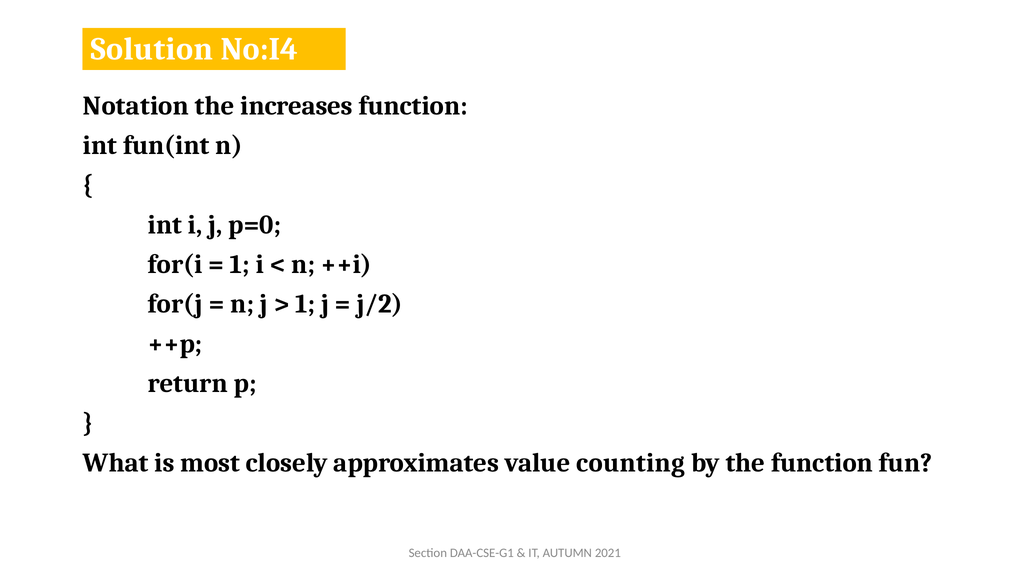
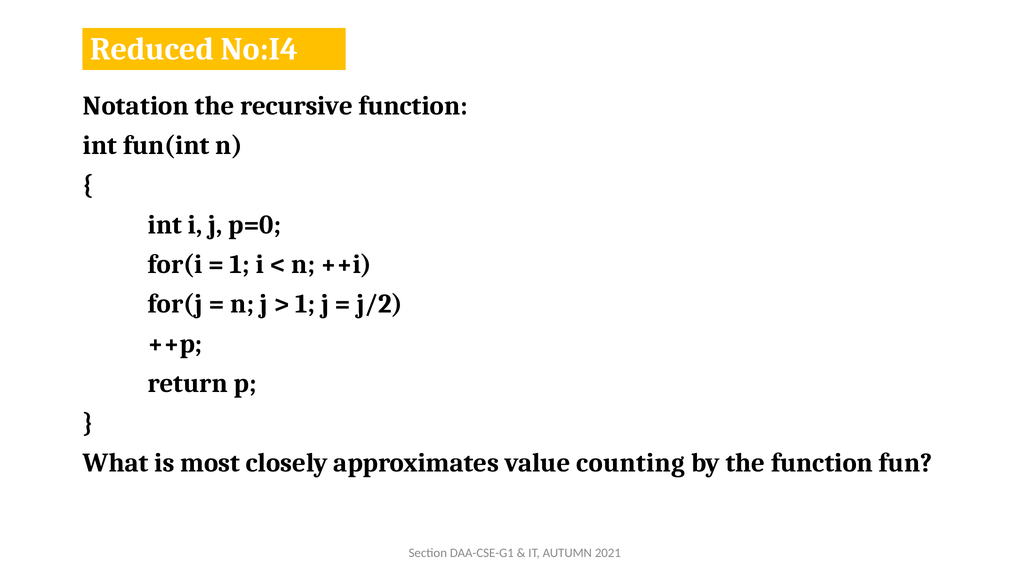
Solution: Solution -> Reduced (152, 49)
increases: increases -> recursive (297, 106)
